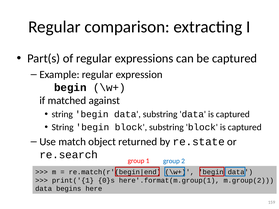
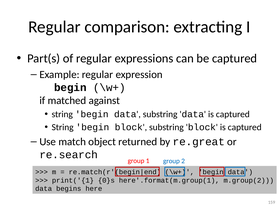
re.state: re.state -> re.great (199, 142)
